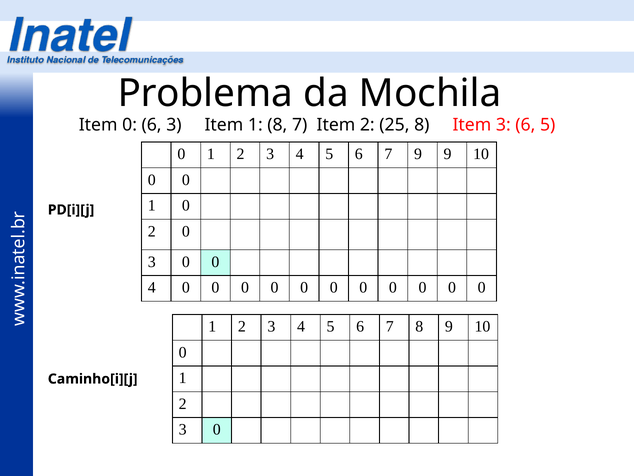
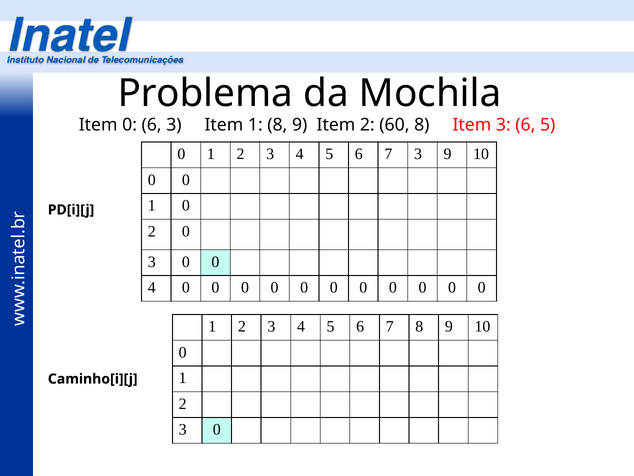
1 8 7: 7 -> 9 (300, 125)
25: 25 -> 60 (394, 125)
7 9: 9 -> 3 (418, 154)
